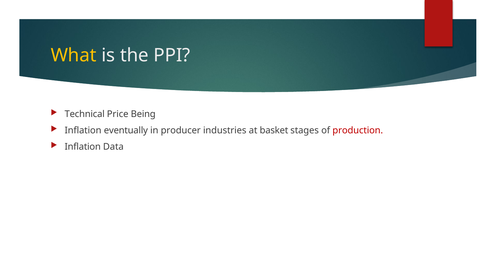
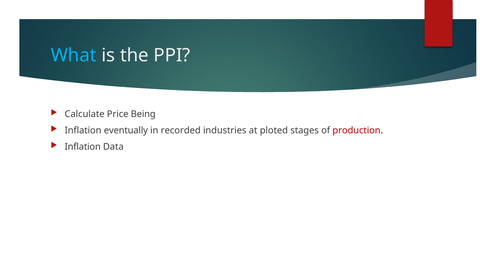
What colour: yellow -> light blue (74, 55)
Technical: Technical -> Calculate (85, 114)
producer: producer -> recorded (181, 130)
basket: basket -> ploted (274, 130)
